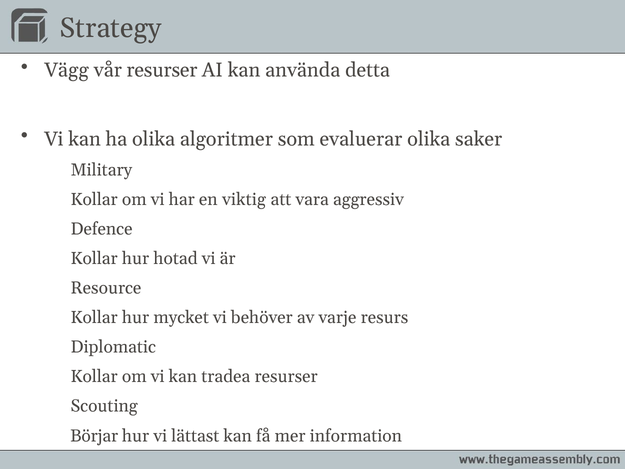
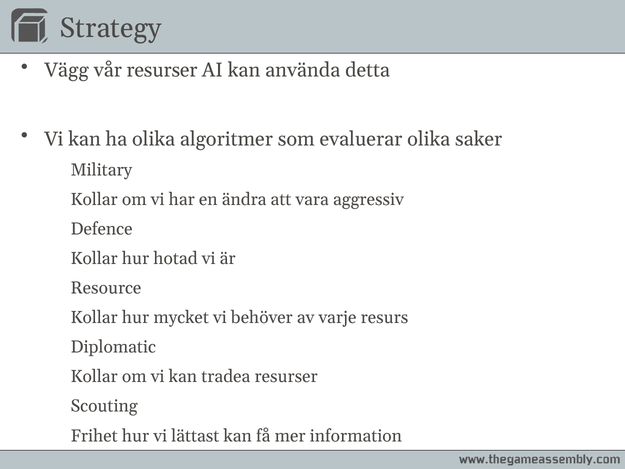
viktig: viktig -> ändra (244, 199)
Börjar: Börjar -> Frihet (94, 436)
